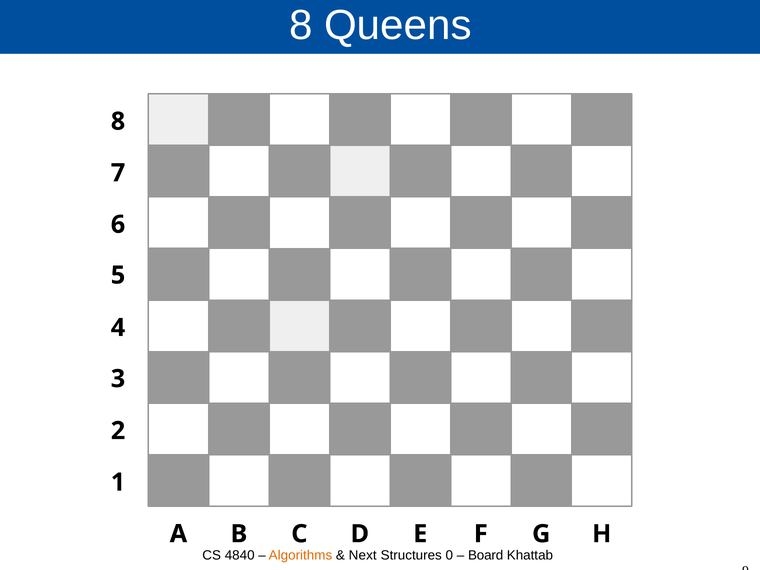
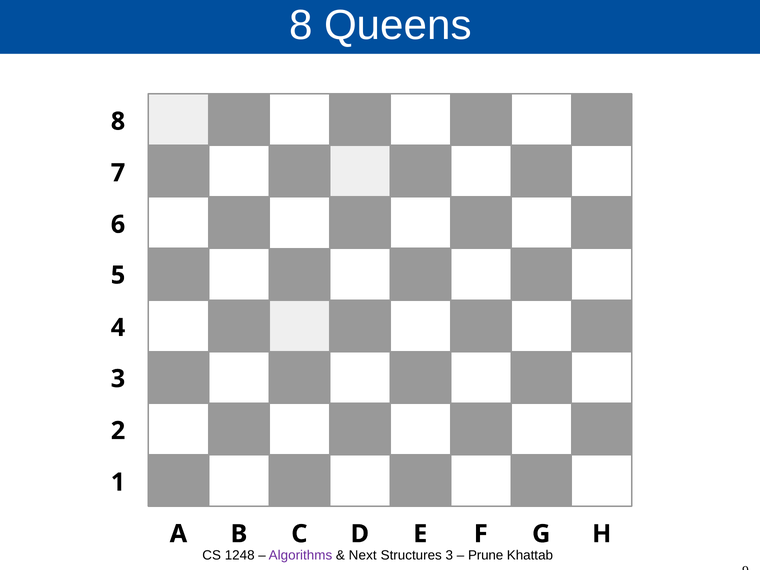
4840: 4840 -> 1248 (240, 556)
Algorithms colour: orange -> purple (300, 556)
Structures 0: 0 -> 3 (449, 556)
Board: Board -> Prune (486, 556)
